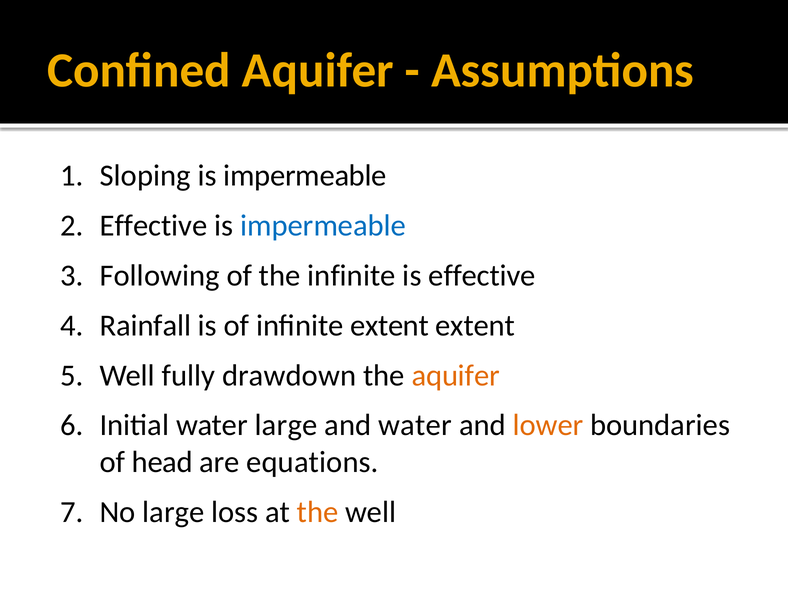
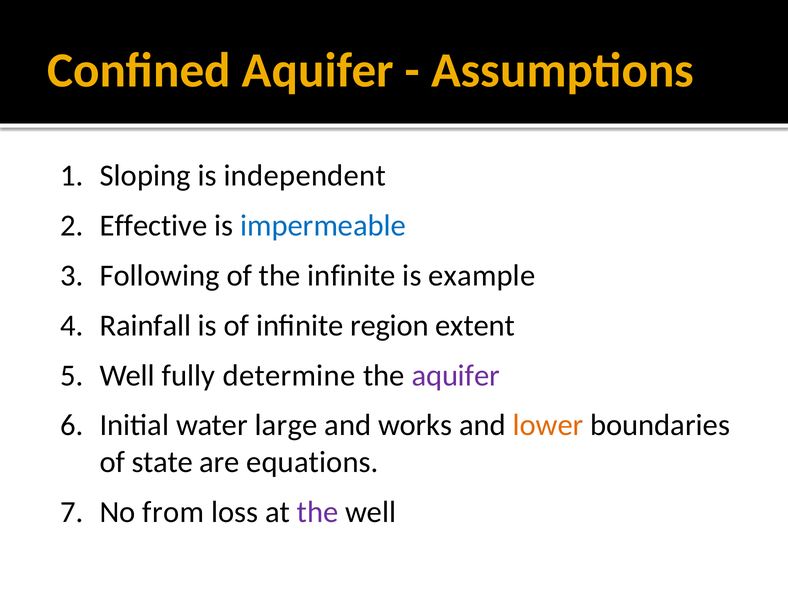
impermeable: impermeable -> independent (305, 176)
is effective: effective -> example (482, 276)
infinite extent: extent -> region (390, 326)
drawdown: drawdown -> determine (289, 375)
aquifer colour: orange -> purple (456, 375)
and water: water -> works (415, 425)
head: head -> state (162, 462)
No large: large -> from (173, 512)
the colour: orange -> purple (318, 512)
